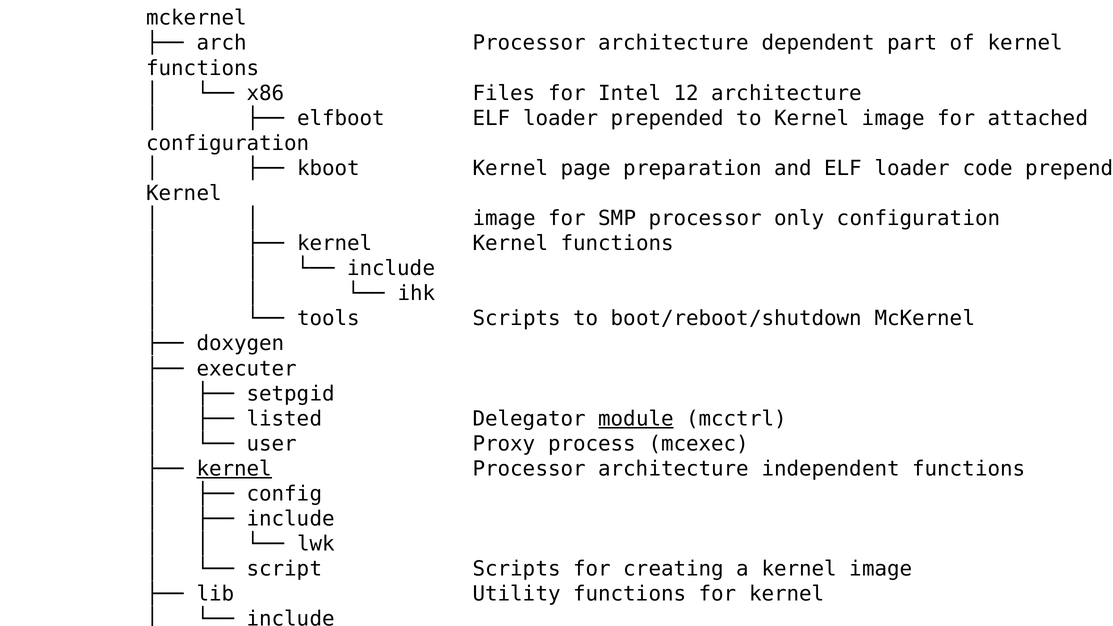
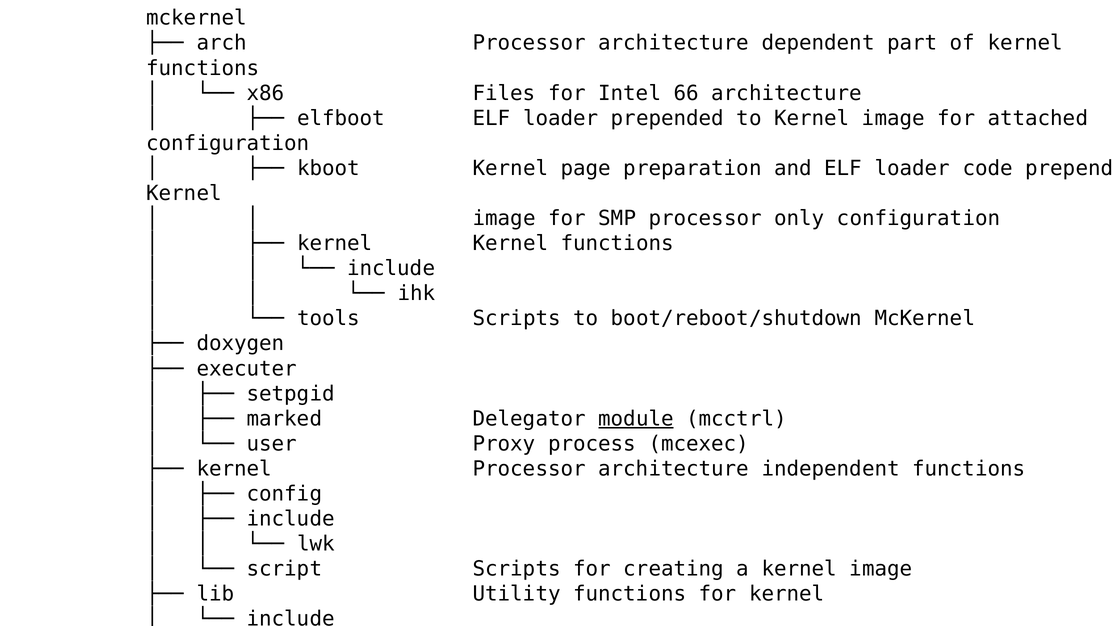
12: 12 -> 66 (686, 93)
listed: listed -> marked (284, 419)
kernel underline: present -> none (234, 469)
